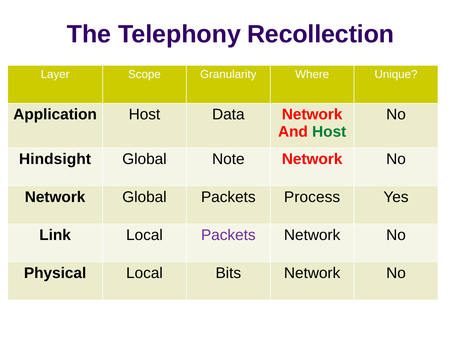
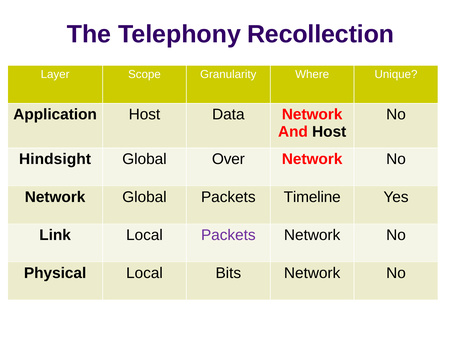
Host colour: green -> black (329, 132)
Note: Note -> Over (228, 159)
Process: Process -> Timeline (312, 197)
